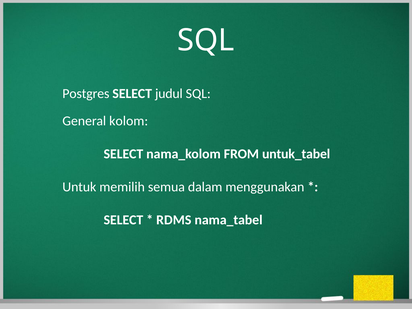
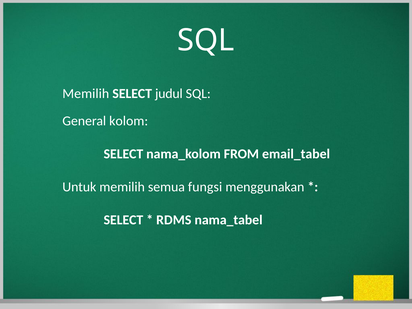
Postgres: Postgres -> Memilih (86, 94)
untuk_tabel: untuk_tabel -> email_tabel (296, 154)
dalam: dalam -> fungsi (205, 187)
